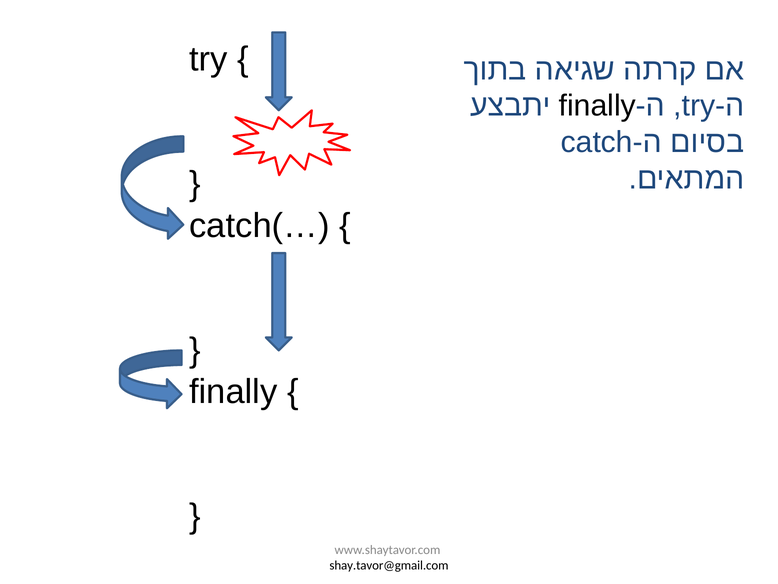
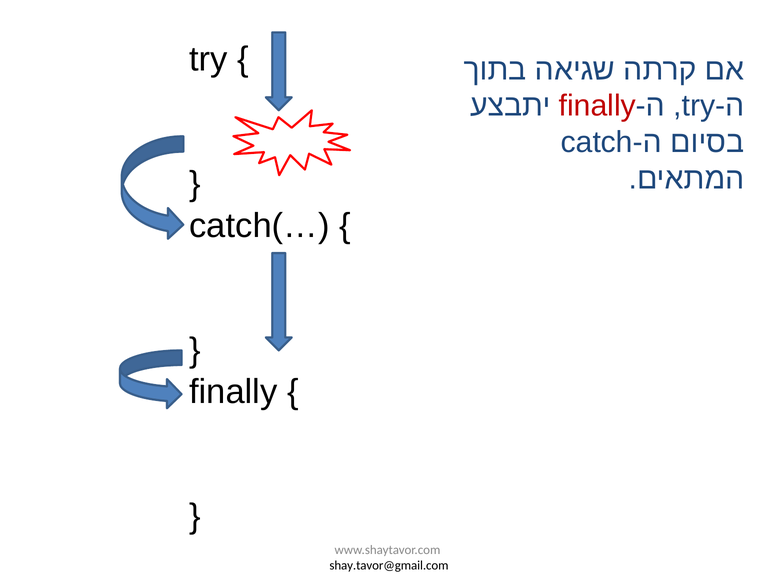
finally colour: black -> red (597, 106)
